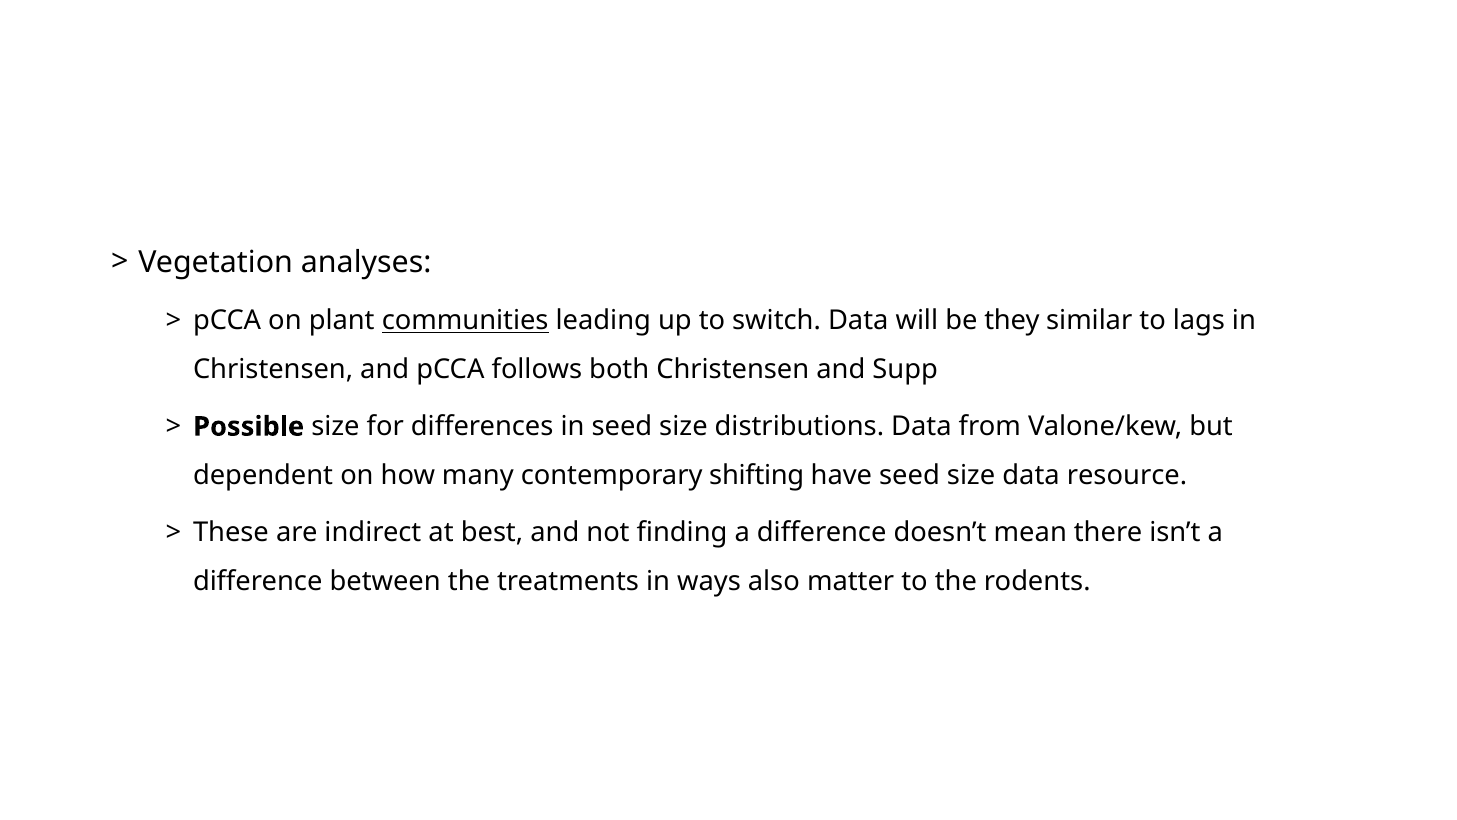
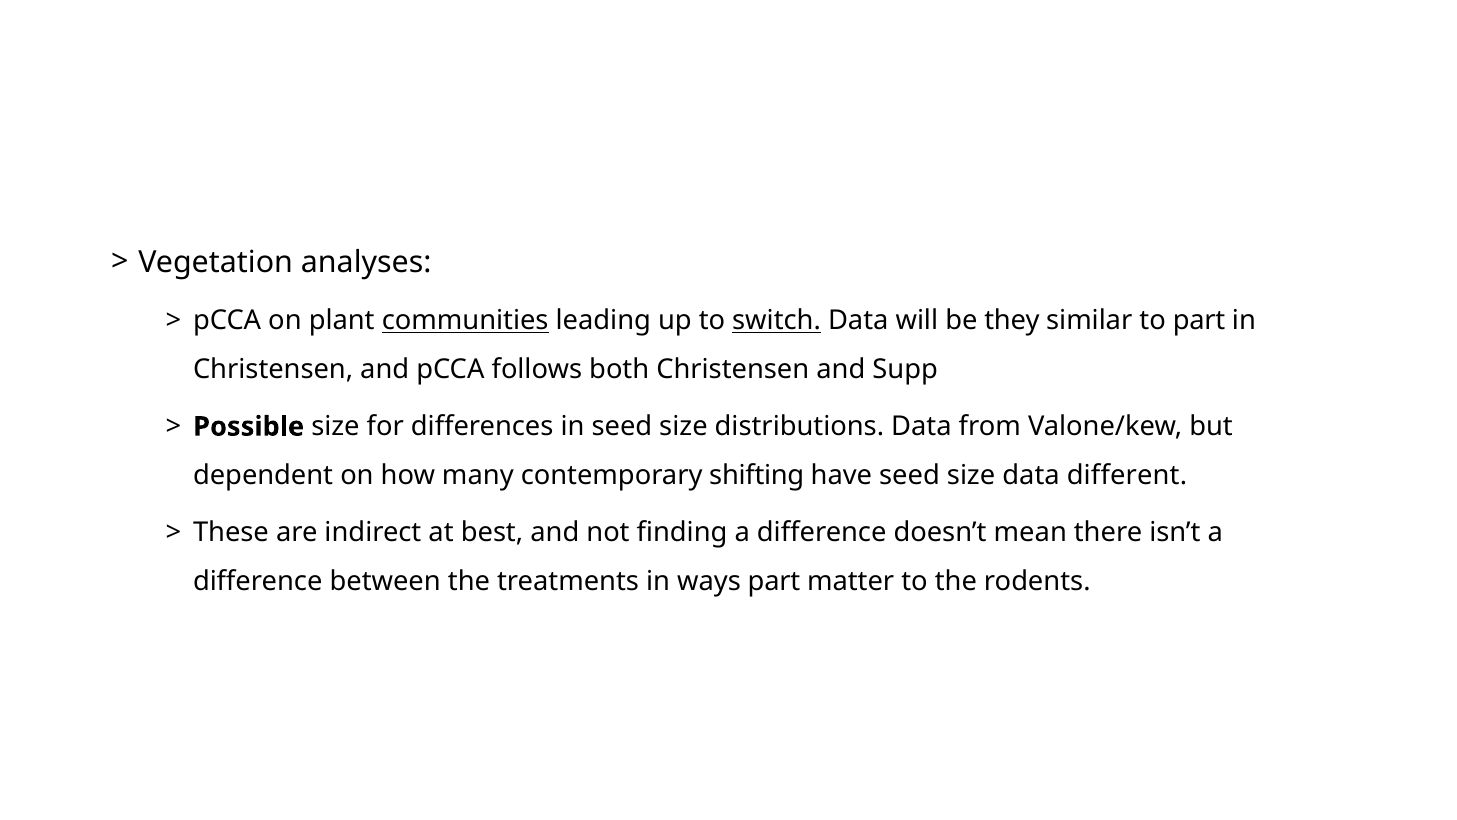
switch underline: none -> present (777, 321)
to lags: lags -> part (1199, 321)
resource: resource -> different (1127, 476)
ways also: also -> part (774, 582)
